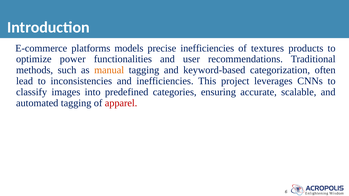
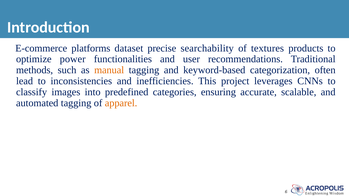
models: models -> dataset (129, 48)
precise inefficiencies: inefficiencies -> searchability (207, 48)
apparel colour: red -> orange (121, 103)
